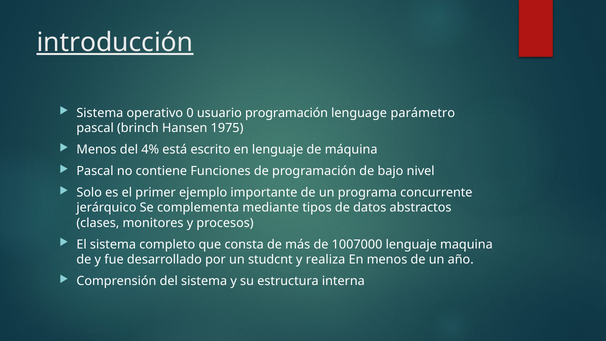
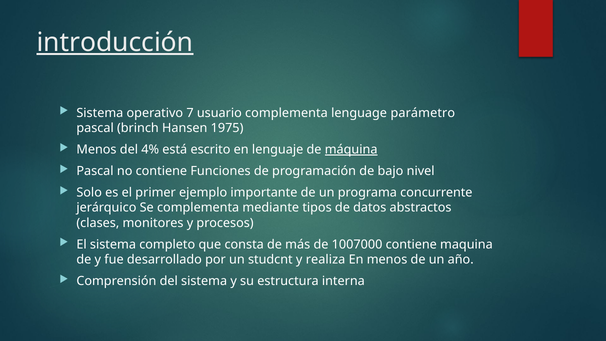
0: 0 -> 7 (190, 113)
usuario programación: programación -> complementa (286, 113)
máquina underline: none -> present (351, 149)
1007000 lenguaje: lenguaje -> contiene (411, 244)
